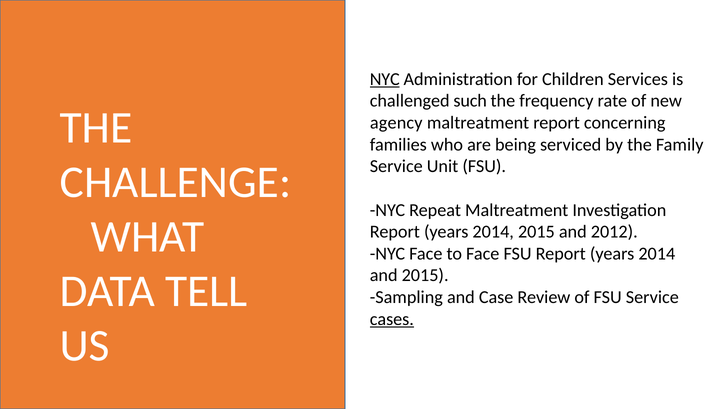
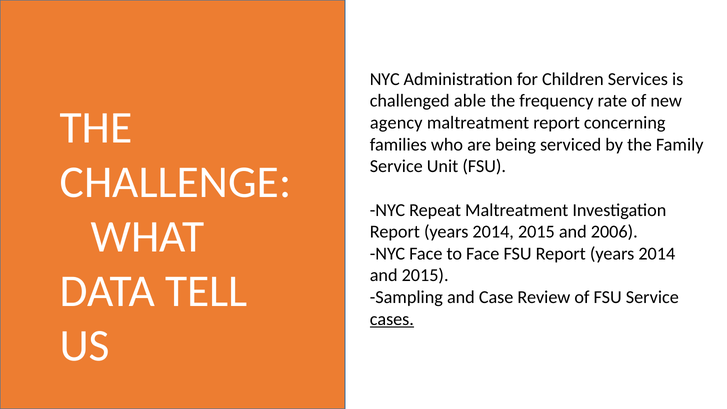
NYC underline: present -> none (385, 79)
such: such -> able (470, 101)
2012: 2012 -> 2006 (614, 232)
